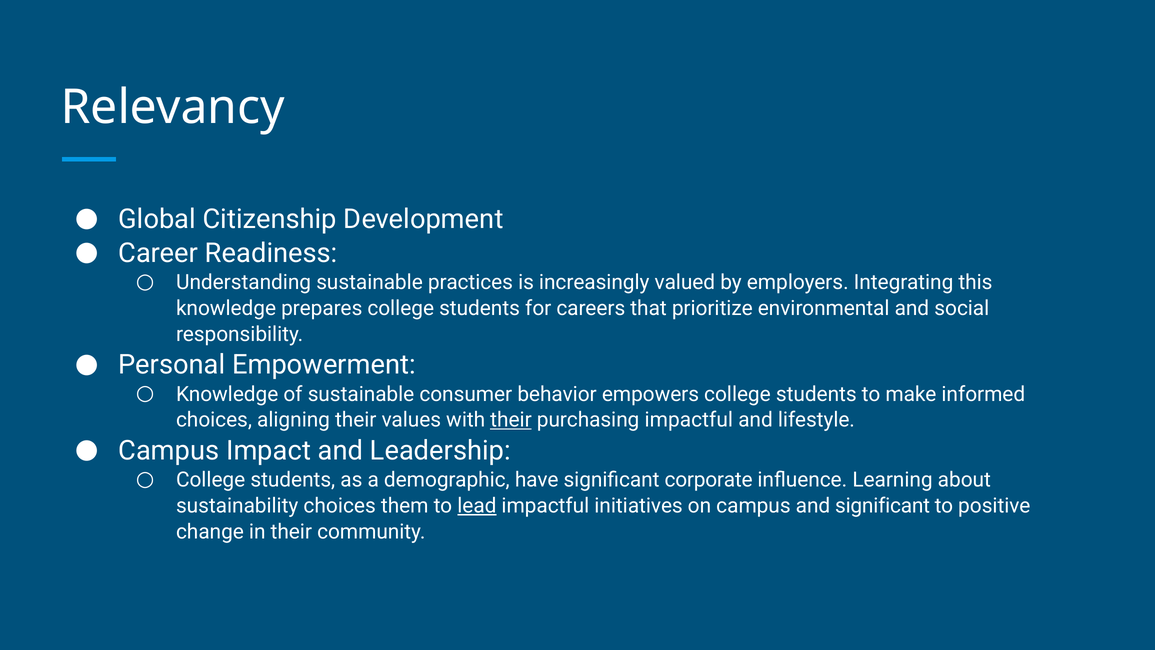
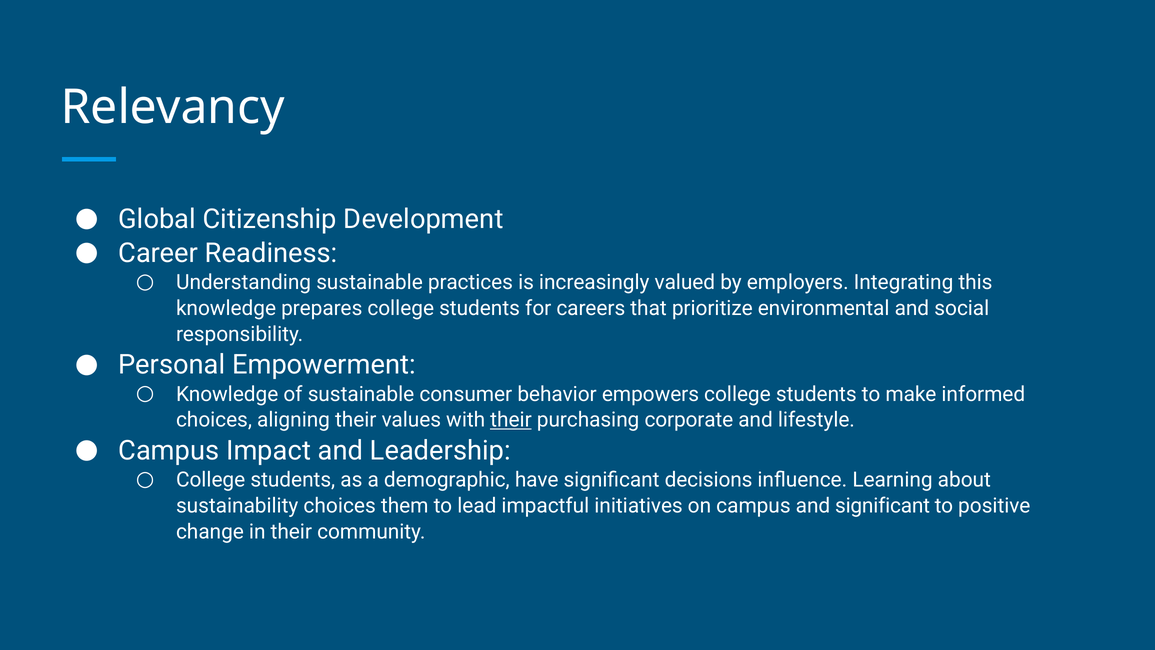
purchasing impactful: impactful -> corporate (689, 420)
corporate: corporate -> decisions (709, 480)
lead underline: present -> none (477, 506)
